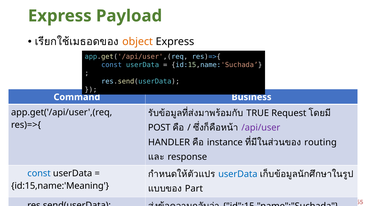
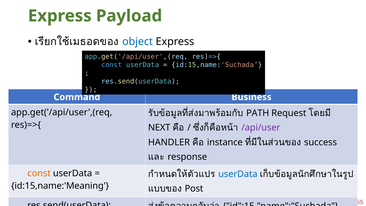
object colour: orange -> blue (138, 42)
TRUE: TRUE -> PATH (258, 113)
POST: POST -> NEXT (159, 128)
routing: routing -> success (321, 142)
const colour: blue -> orange (39, 173)
Part: Part -> Post (194, 189)
